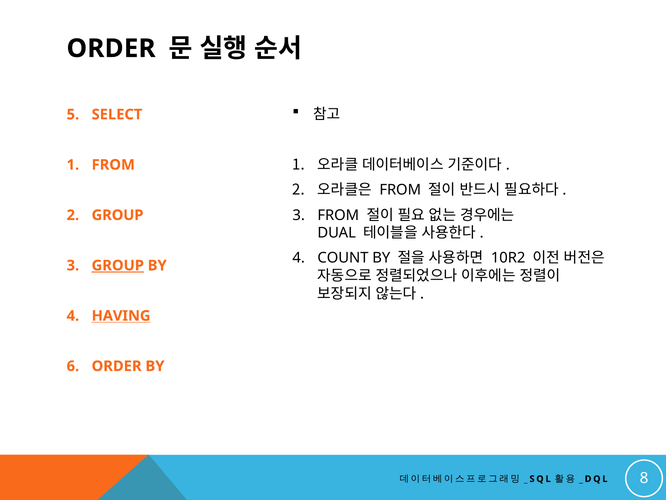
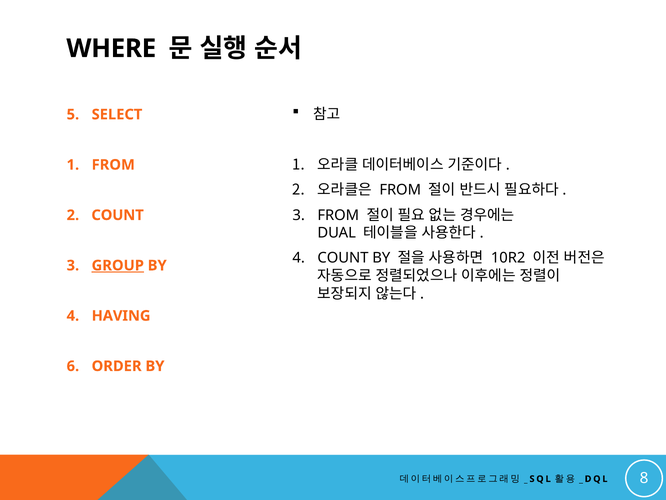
ORDER: ORDER -> WHERE (111, 48)
2 GROUP: GROUP -> COUNT (118, 215)
HAVING underline: present -> none (121, 316)
